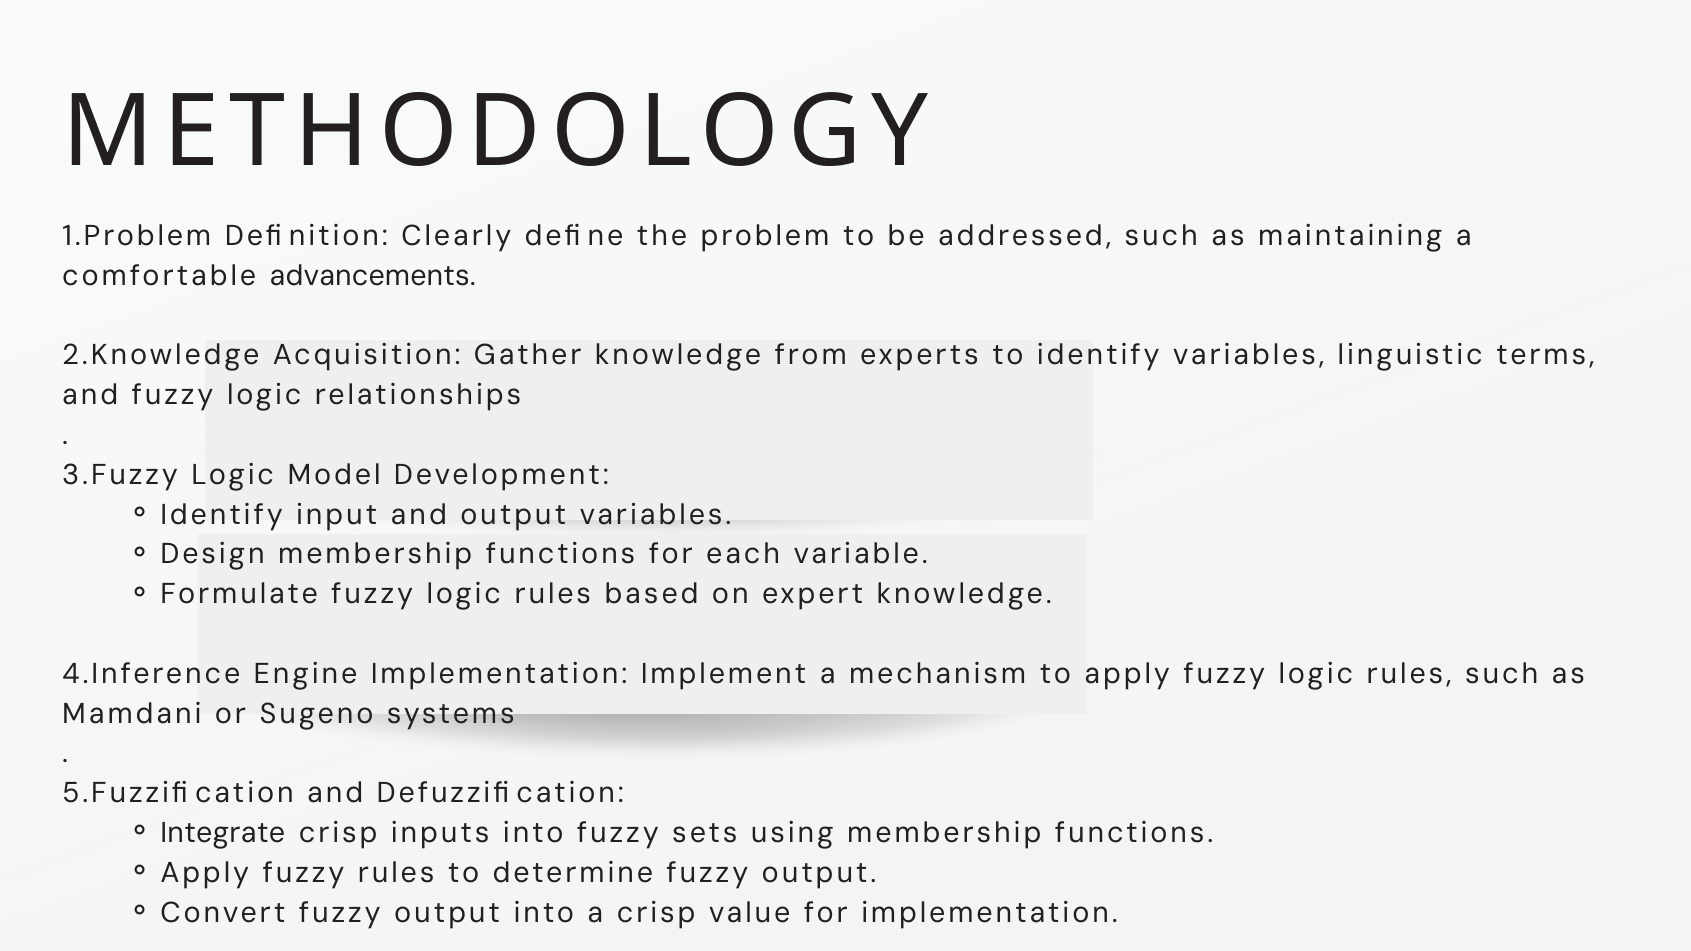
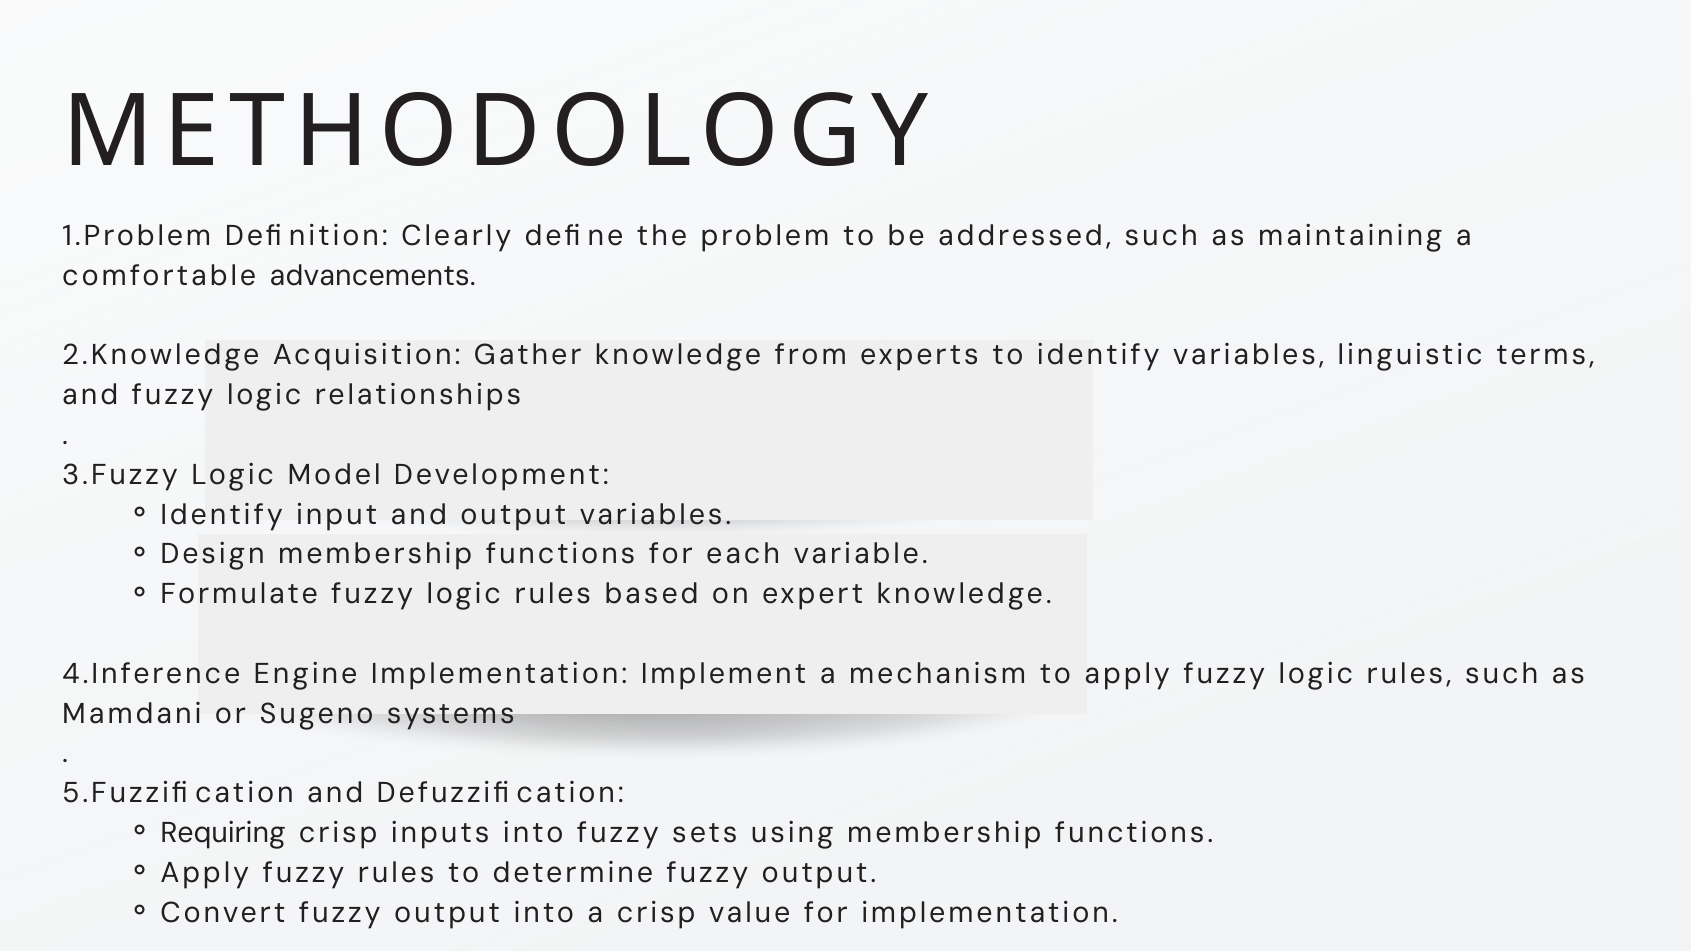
Integrate: Integrate -> Requiring (223, 833)
